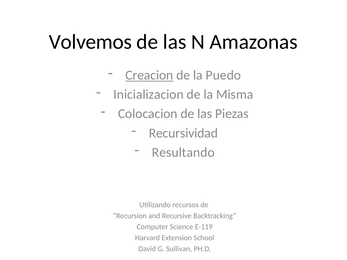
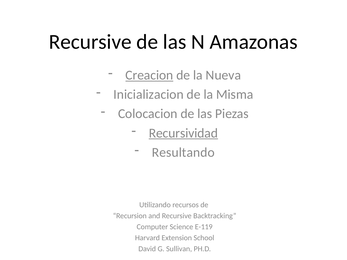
Volvemos: Volvemos -> Recursive (90, 42)
Puedo: Puedo -> Nueva (223, 75)
Recursividad underline: none -> present (183, 133)
